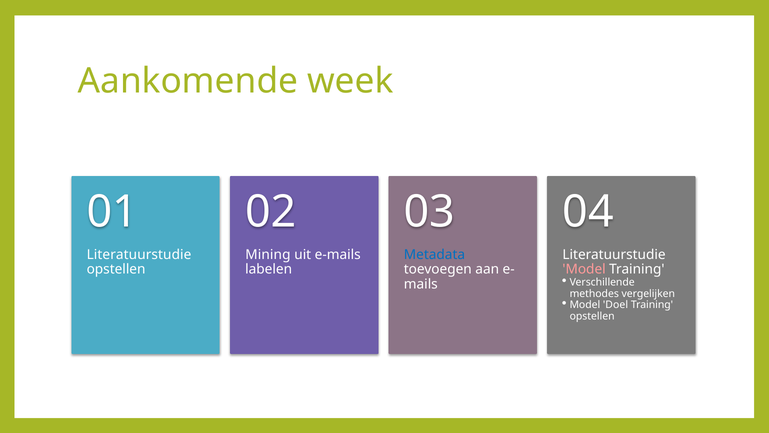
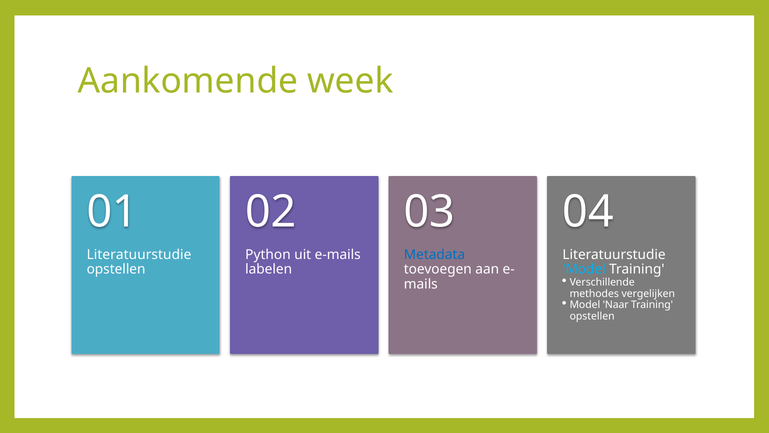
Mining: Mining -> Python (268, 254)
Model colour: pink -> light blue (584, 269)
Doel: Doel -> Naar (616, 305)
